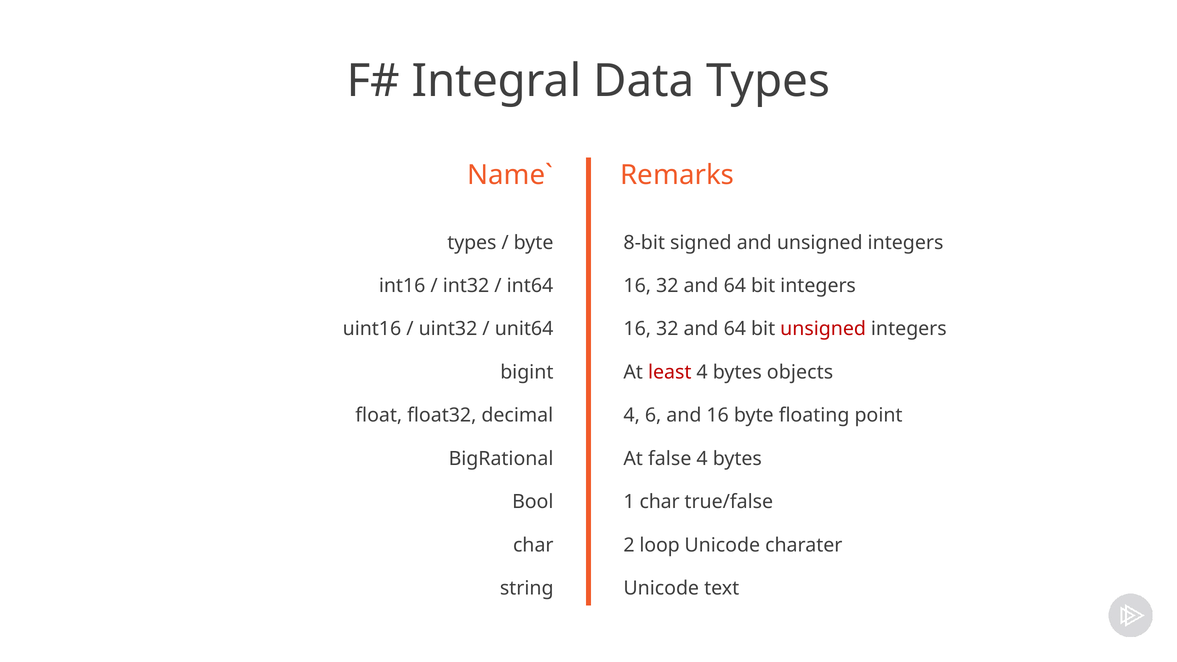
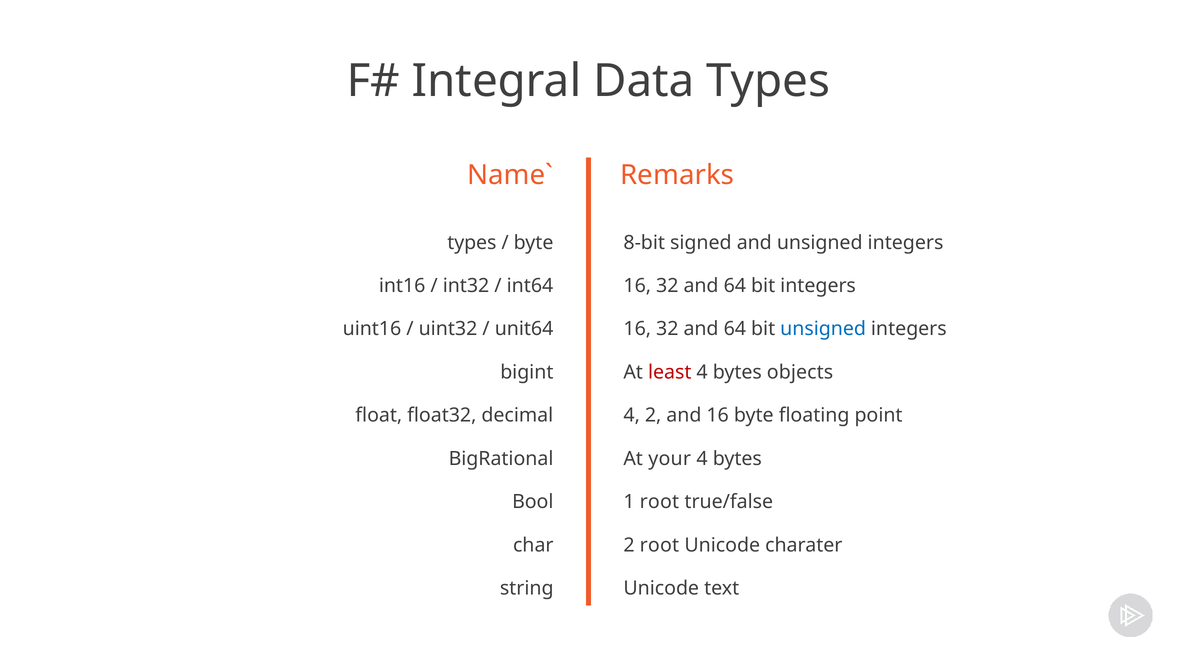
unsigned colour: red -> blue (823, 329)
4 6: 6 -> 2 (653, 416)
false: false -> your (670, 459)
1 char: char -> root (659, 502)
2 loop: loop -> root (659, 545)
